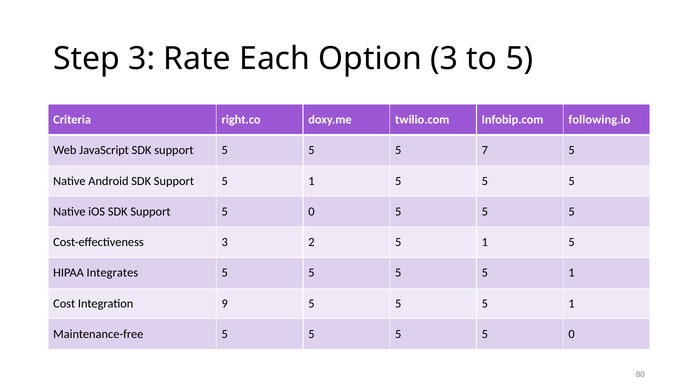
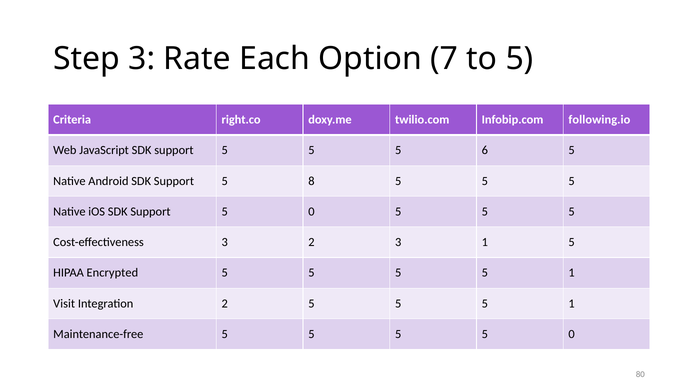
Option 3: 3 -> 7 (444, 59)
7: 7 -> 6 (485, 151)
Support 5 1: 1 -> 8 (311, 181)
2 5: 5 -> 3 (398, 243)
Integrates: Integrates -> Encrypted (112, 273)
Cost: Cost -> Visit (64, 304)
Integration 9: 9 -> 2 (225, 304)
